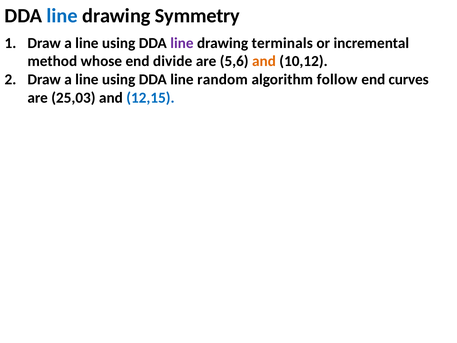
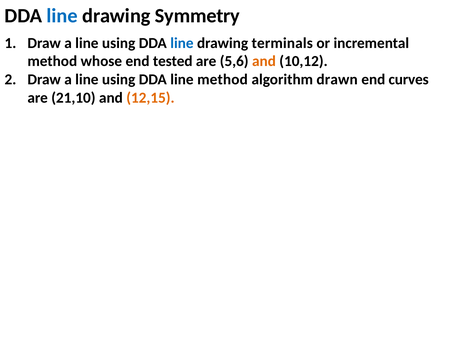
line colour: purple -> blue (182, 43)
divide: divide -> tested (173, 61)
line random: random -> method (223, 79)
follow: follow -> drawn (337, 79)
25,03: 25,03 -> 21,10 (73, 98)
12,15 colour: blue -> orange (150, 98)
